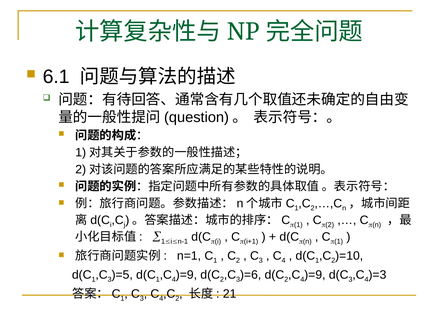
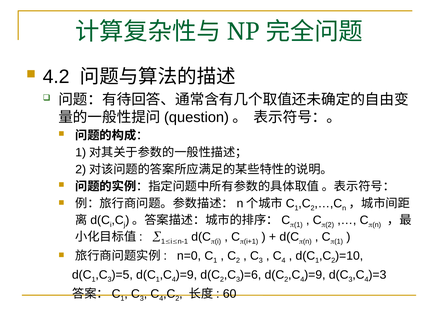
6.1: 6.1 -> 4.2 (56, 77)
n=1: n=1 -> n=0 (189, 256)
21: 21 -> 60 (230, 294)
